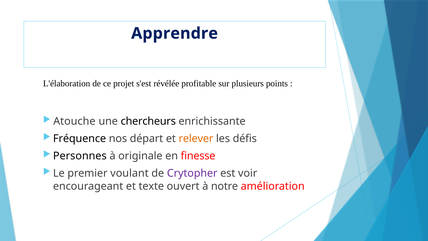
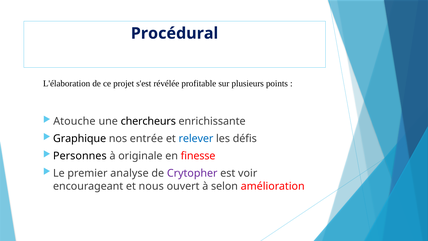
Apprendre: Apprendre -> Procédural (175, 33)
Fréquence: Fréquence -> Graphique (80, 139)
départ: départ -> entrée (146, 139)
relever colour: orange -> blue (196, 139)
voulant: voulant -> analyse (129, 173)
texte: texte -> nous (151, 186)
notre: notre -> selon (225, 186)
